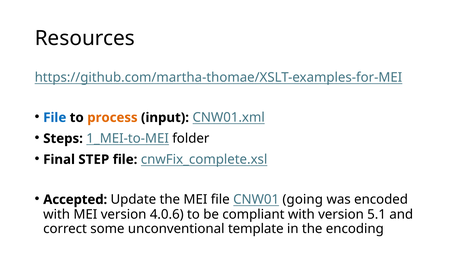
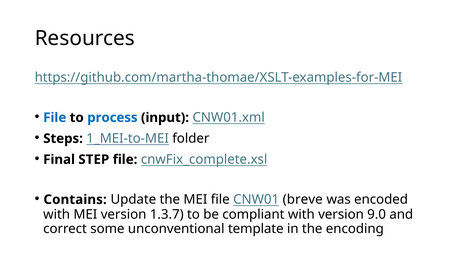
process colour: orange -> blue (112, 118)
Accepted: Accepted -> Contains (75, 200)
going: going -> breve (303, 200)
4.0.6: 4.0.6 -> 1.3.7 (167, 214)
5.1: 5.1 -> 9.0 (377, 214)
